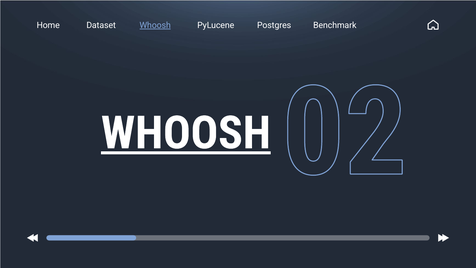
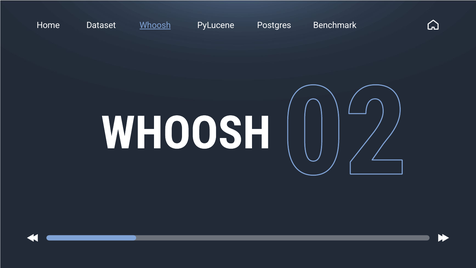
WHOOSH underline: present -> none (186, 133)
